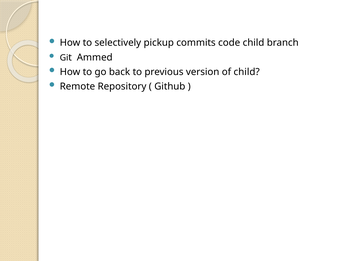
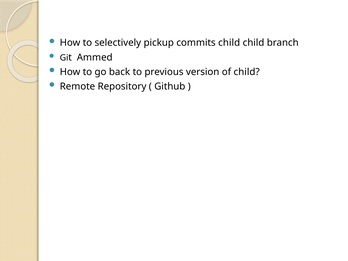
commits code: code -> child (229, 43)
